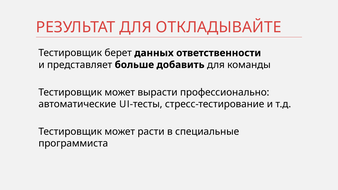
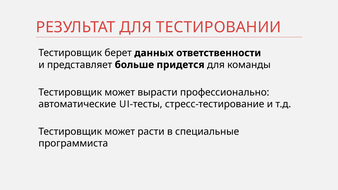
ОТКЛАДЫВАЙТЕ: ОТКЛАДЫВАЙТЕ -> ТЕСТИРОВАНИИ (219, 27)
добавить: добавить -> придется (181, 65)
